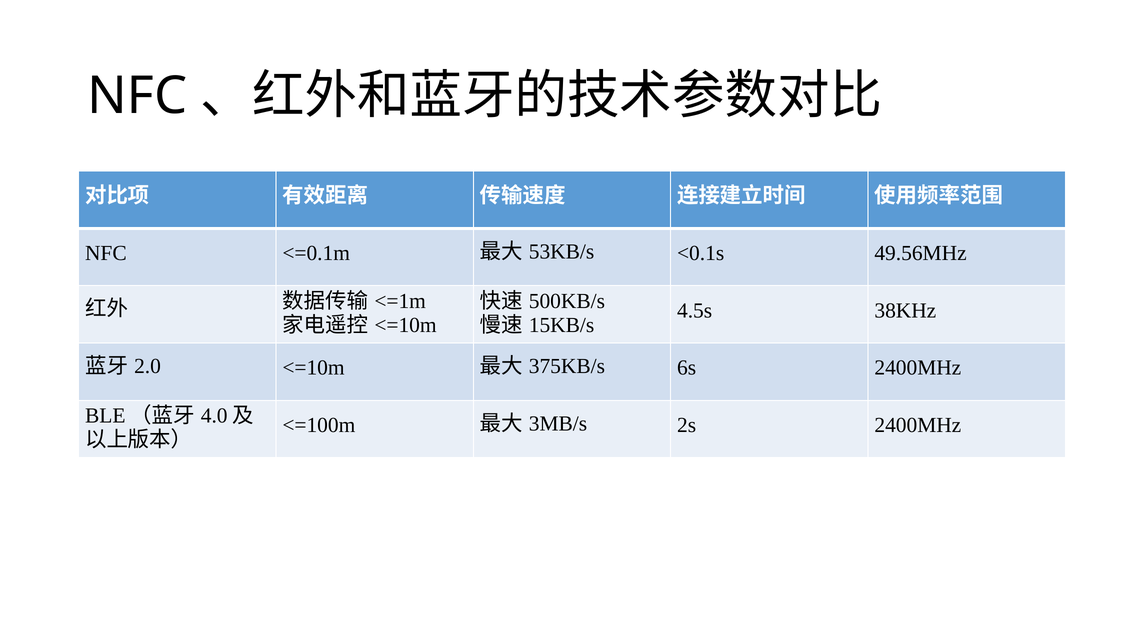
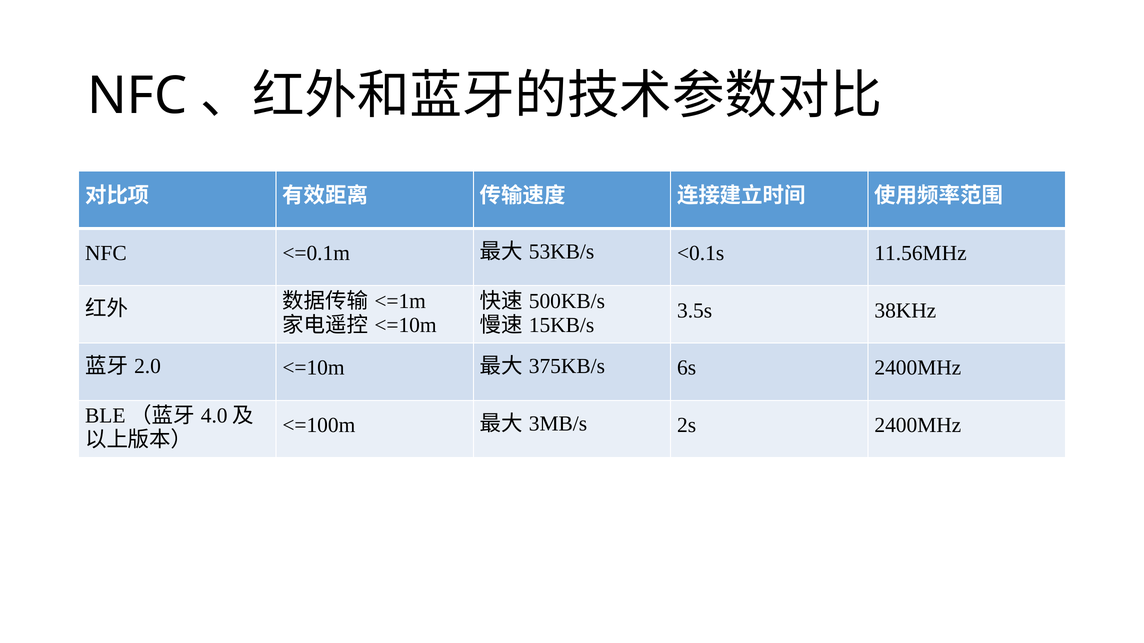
49.56MHz: 49.56MHz -> 11.56MHz (921, 253)
4.5s: 4.5s -> 3.5s (695, 311)
